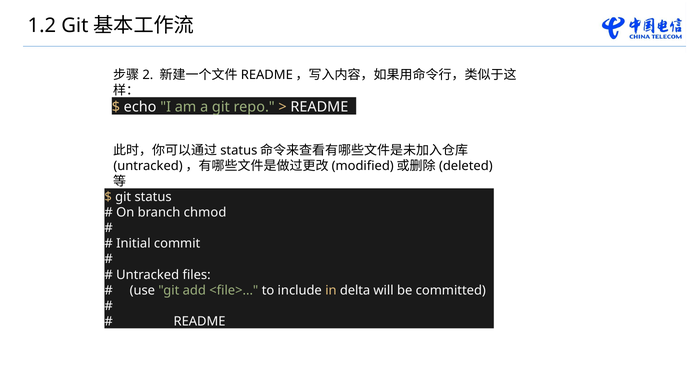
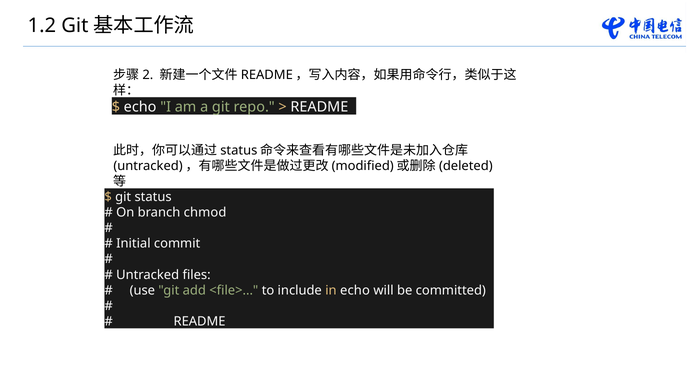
in delta: delta -> echo (355, 291)
